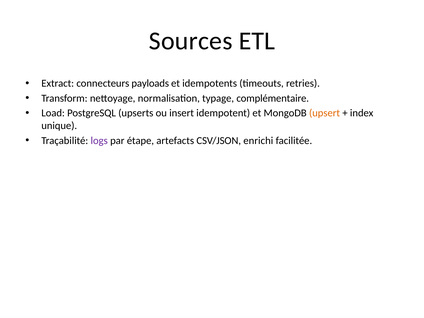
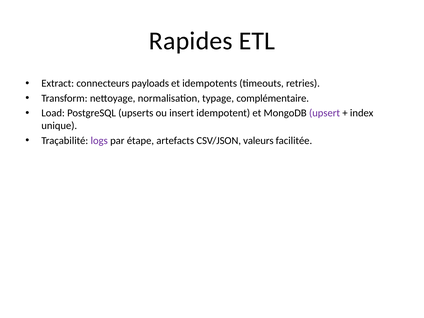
Sources: Sources -> Rapides (191, 41)
upsert colour: orange -> purple (325, 113)
enrichi: enrichi -> valeurs (258, 141)
